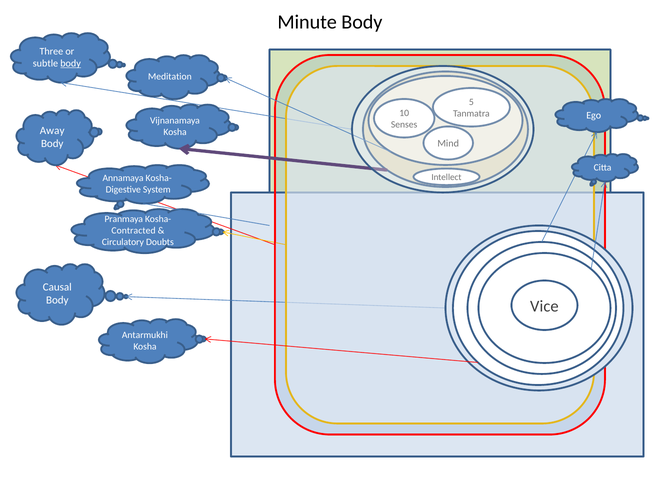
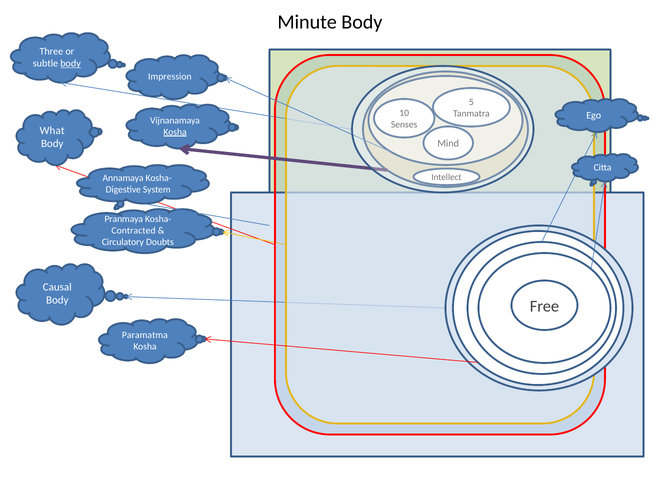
Meditation: Meditation -> Impression (170, 77)
Away: Away -> What (52, 130)
Kosha underline: none -> present (175, 132)
Vice: Vice -> Free (544, 306)
Antarmukhi: Antarmukhi -> Paramatma (145, 335)
